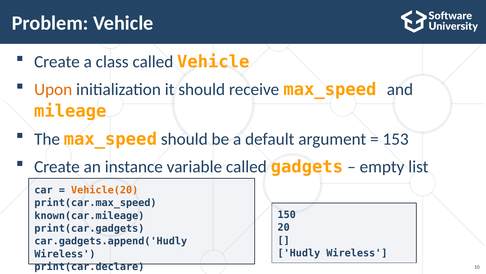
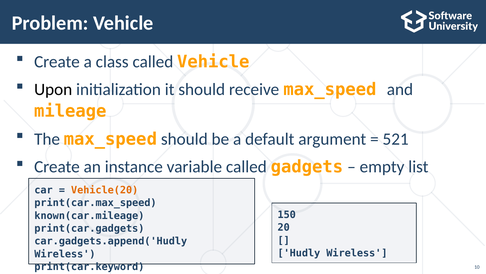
Upon colour: orange -> black (53, 89)
153: 153 -> 521 (396, 139)
print(car.declare: print(car.declare -> print(car.keyword (89, 266)
